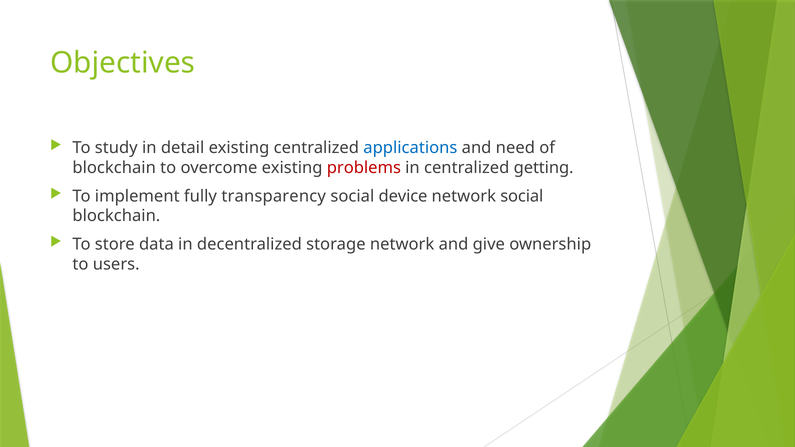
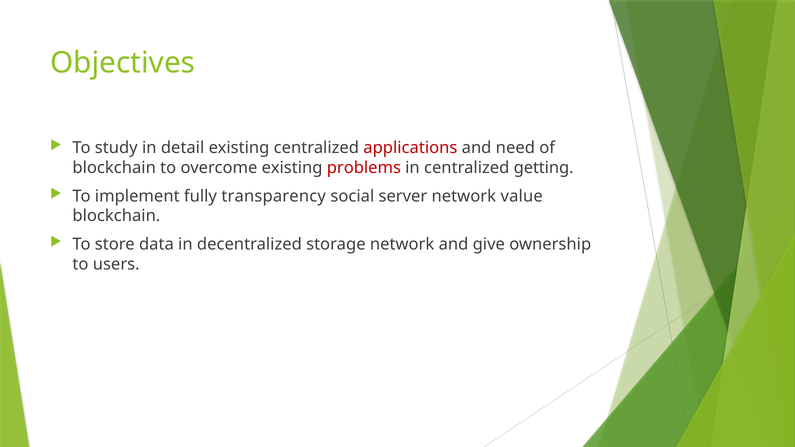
applications colour: blue -> red (410, 148)
device: device -> server (403, 196)
network social: social -> value (522, 196)
